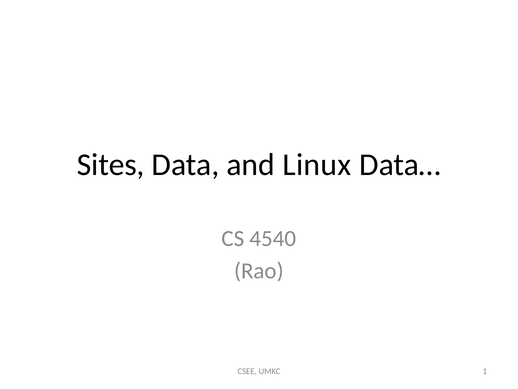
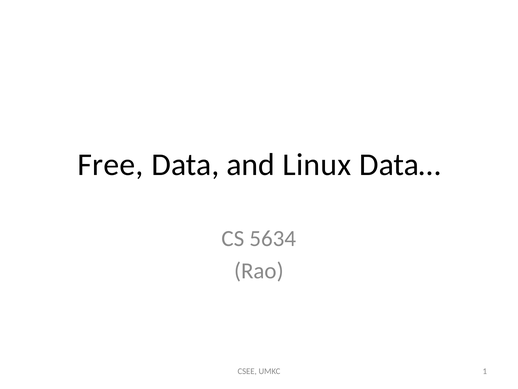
Sites: Sites -> Free (110, 165)
4540: 4540 -> 5634 (273, 238)
